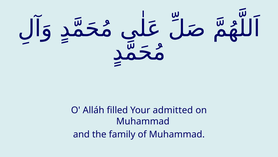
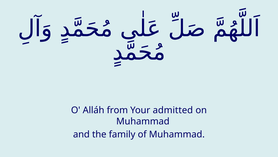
filled: filled -> from (117, 110)
